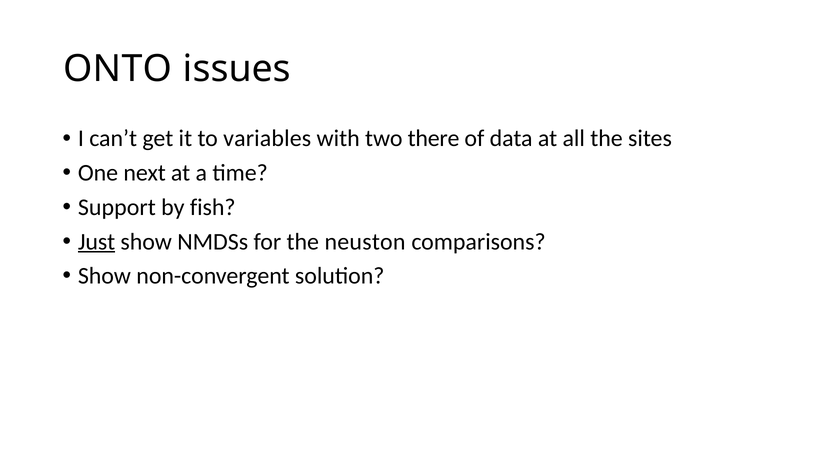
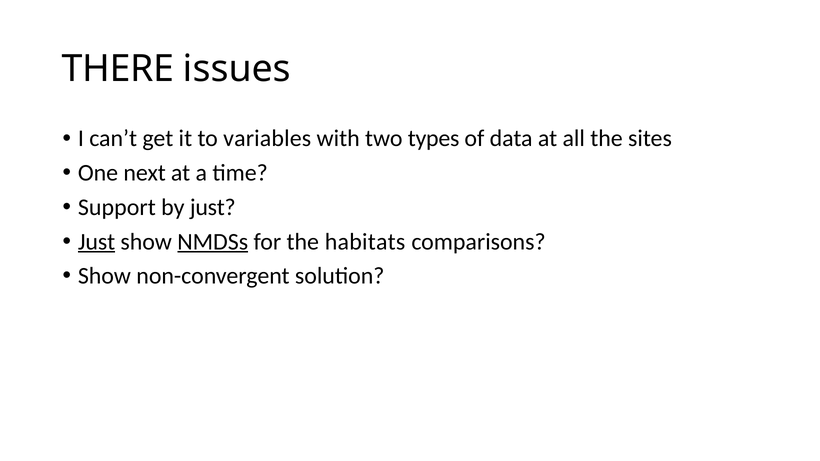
ONTO: ONTO -> THERE (118, 69)
there: there -> types (434, 139)
by fish: fish -> just (213, 207)
NMDSs underline: none -> present (213, 242)
neuston: neuston -> habitats (365, 242)
